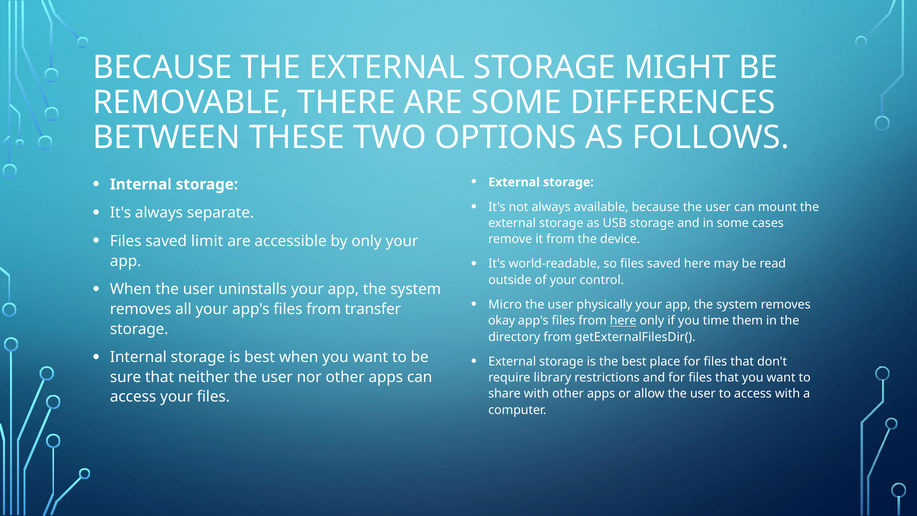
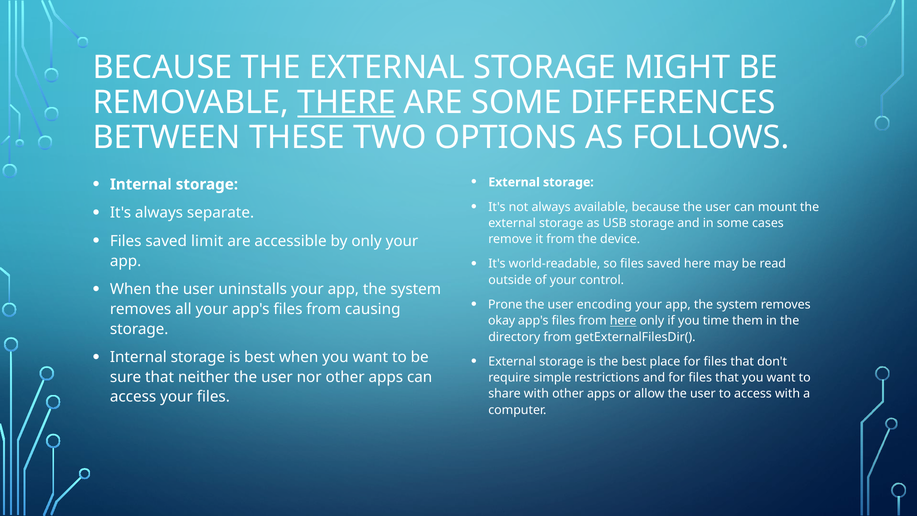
THERE underline: none -> present (346, 102)
Micro: Micro -> Prone (505, 305)
physically: physically -> encoding (604, 305)
transfer: transfer -> causing (373, 309)
library: library -> simple (552, 378)
